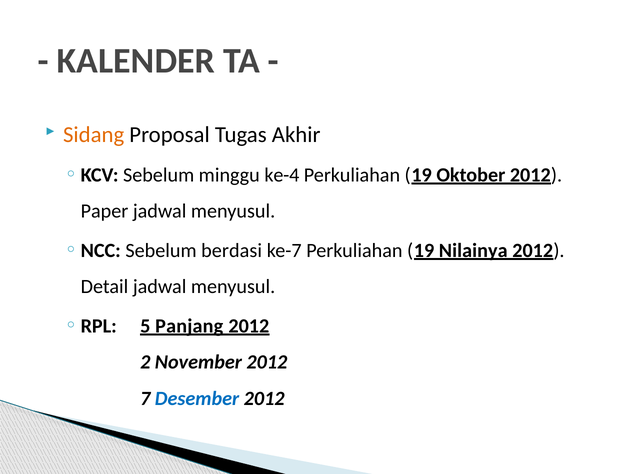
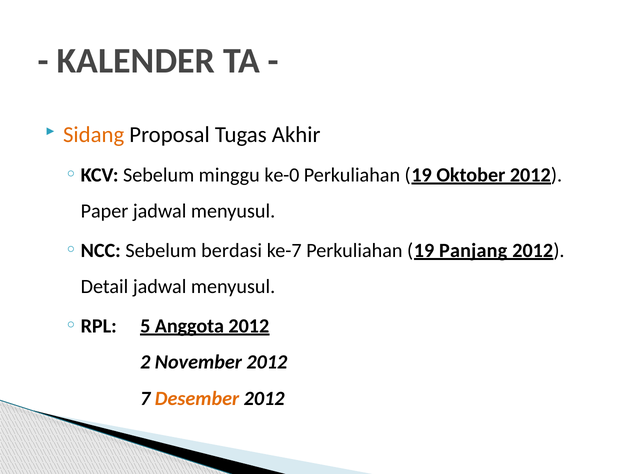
ke-4: ke-4 -> ke-0 (282, 175)
Nilainya: Nilainya -> Panjang (473, 250)
Panjang: Panjang -> Anggota (189, 325)
Desember colour: blue -> orange (197, 398)
